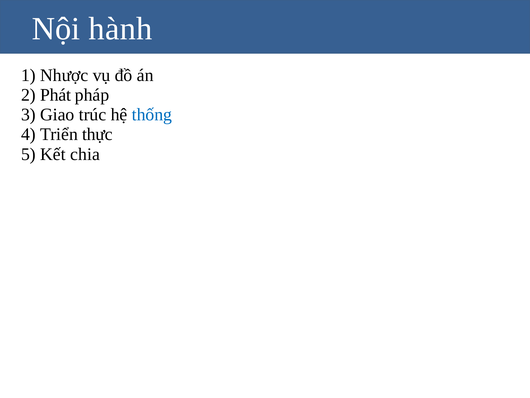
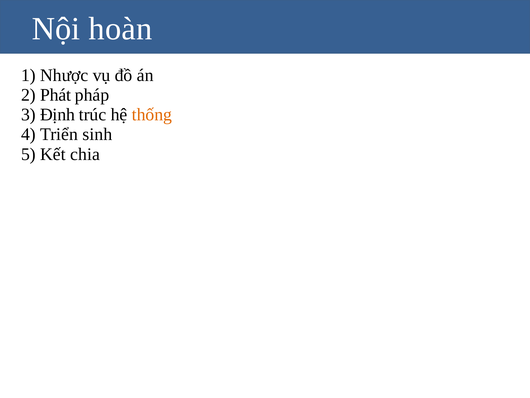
hành: hành -> hoàn (120, 29)
Giao: Giao -> Định (57, 115)
thống colour: blue -> orange (152, 115)
thực: thực -> sinh (97, 134)
